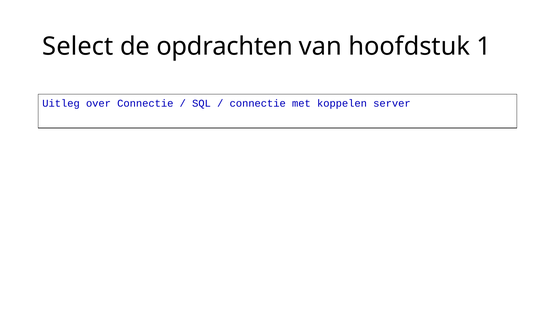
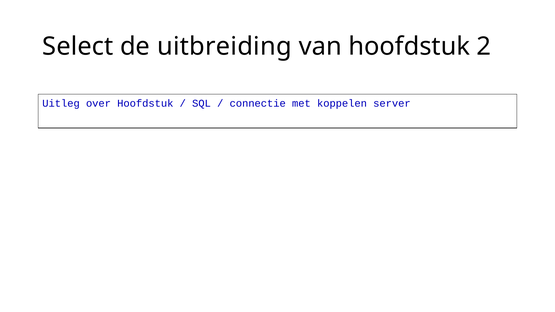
opdrachten: opdrachten -> uitbreiding (224, 47)
1: 1 -> 2 (484, 47)
over Connectie: Connectie -> Hoofdstuk (145, 103)
